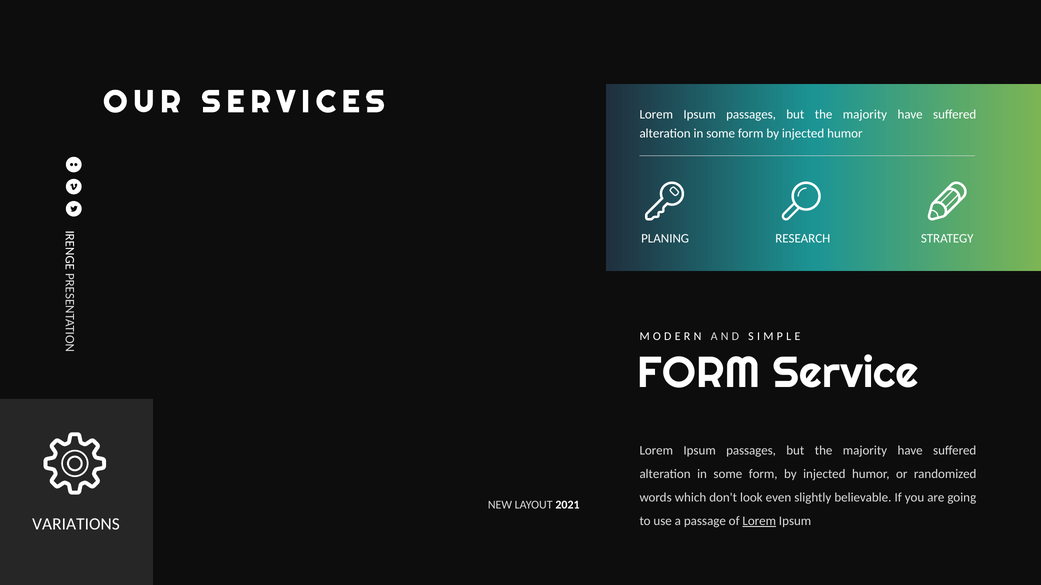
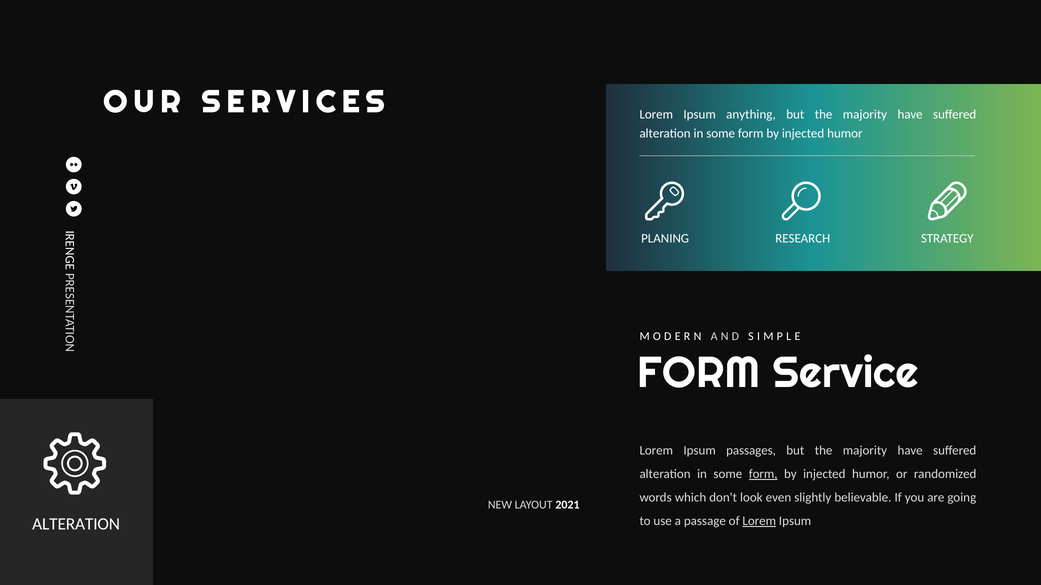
passages: passages -> anything (751, 115)
form underline: none -> present (763, 474)
VARIATIONS: VARIATIONS -> ALTERATION (76, 524)
